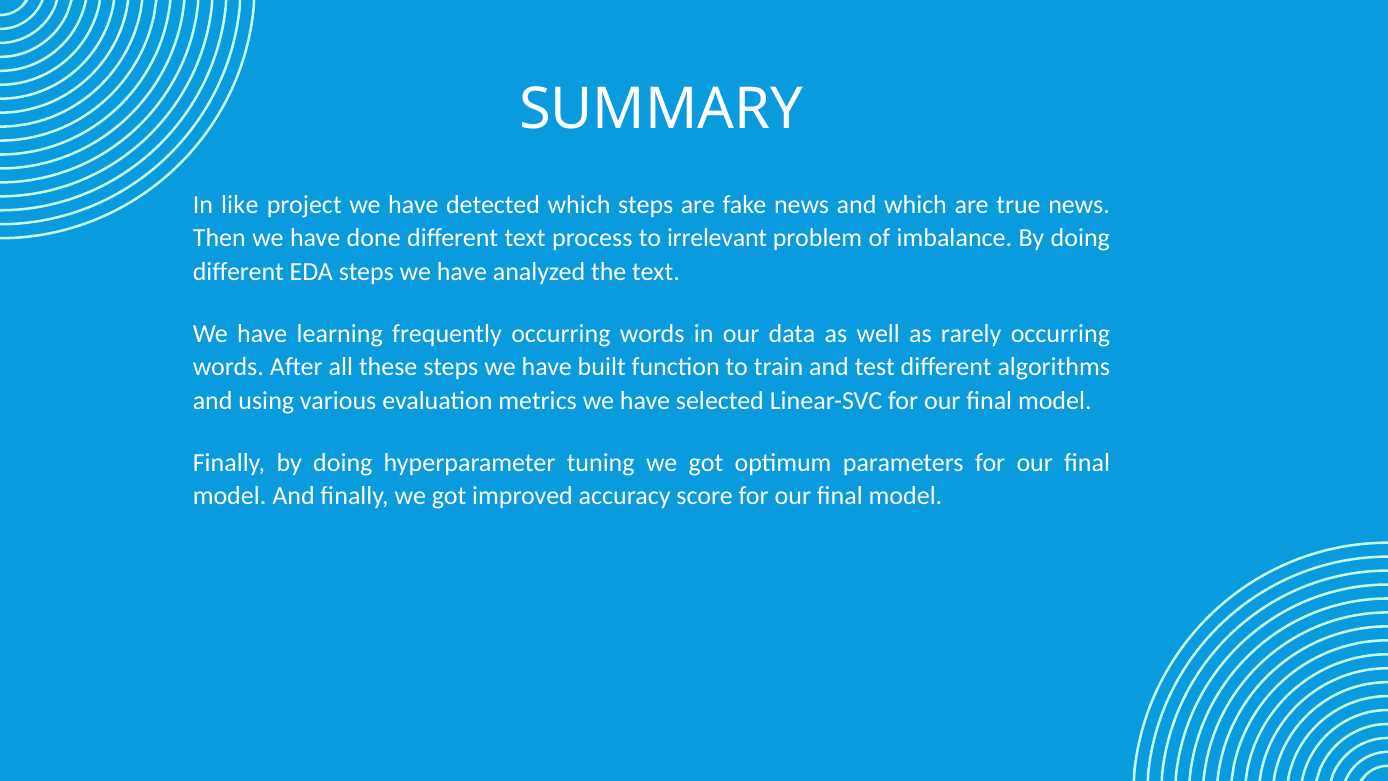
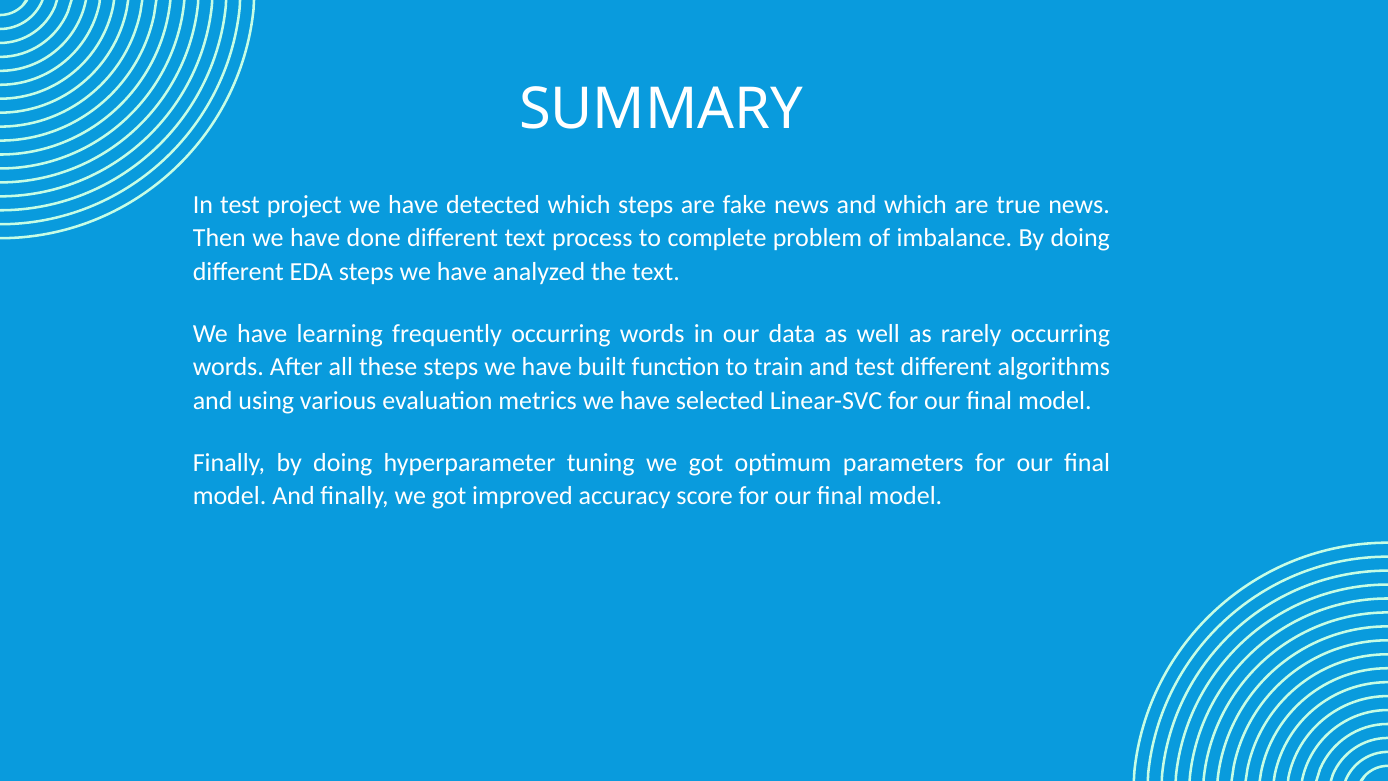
In like: like -> test (240, 205)
irrelevant: irrelevant -> complete (717, 238)
